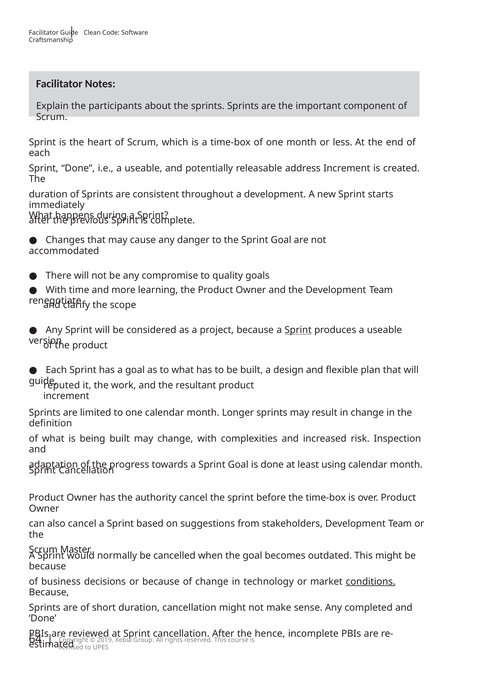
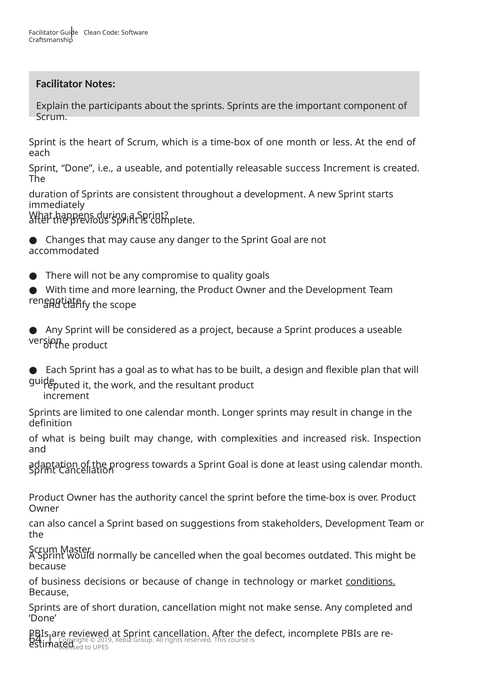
address: address -> success (303, 168)
Sprint underline: present -> none (298, 330)
hence: hence -> defect (270, 633)
